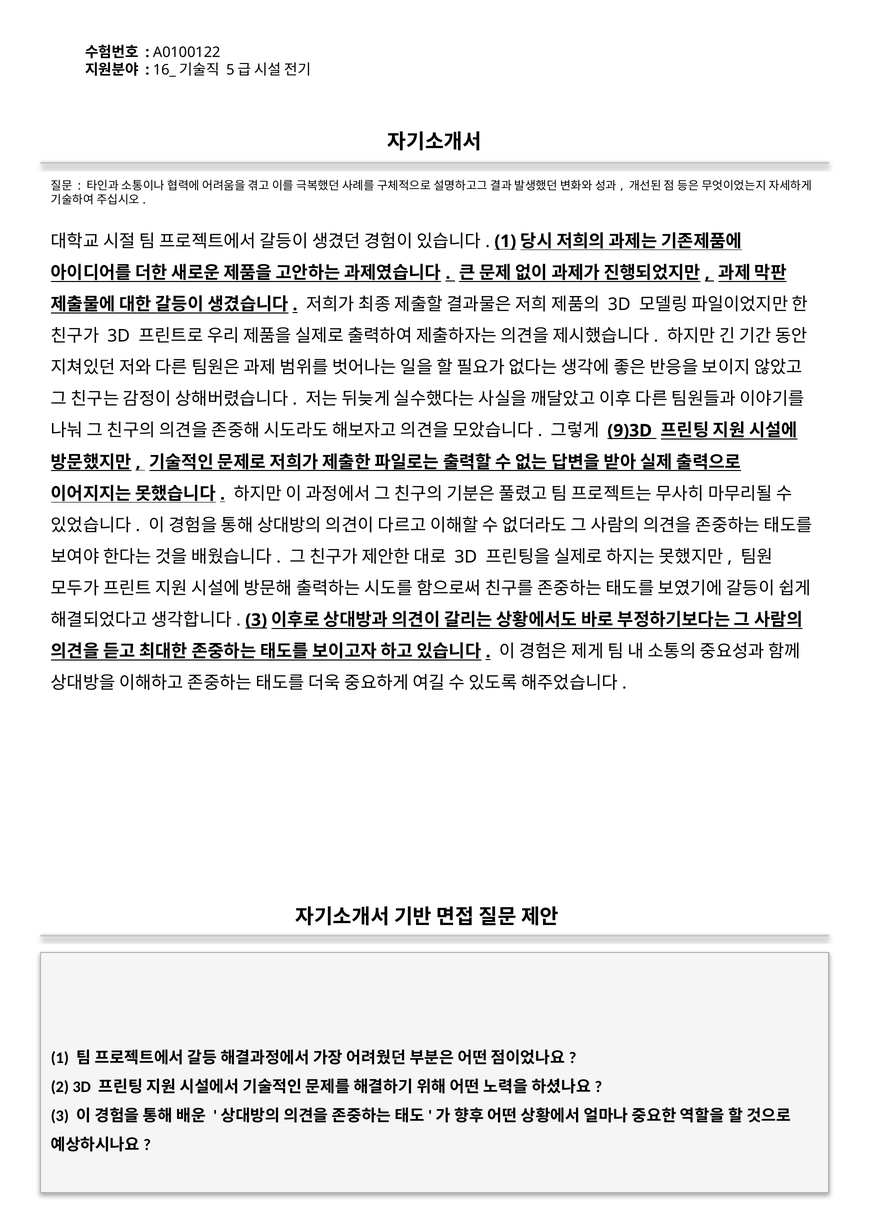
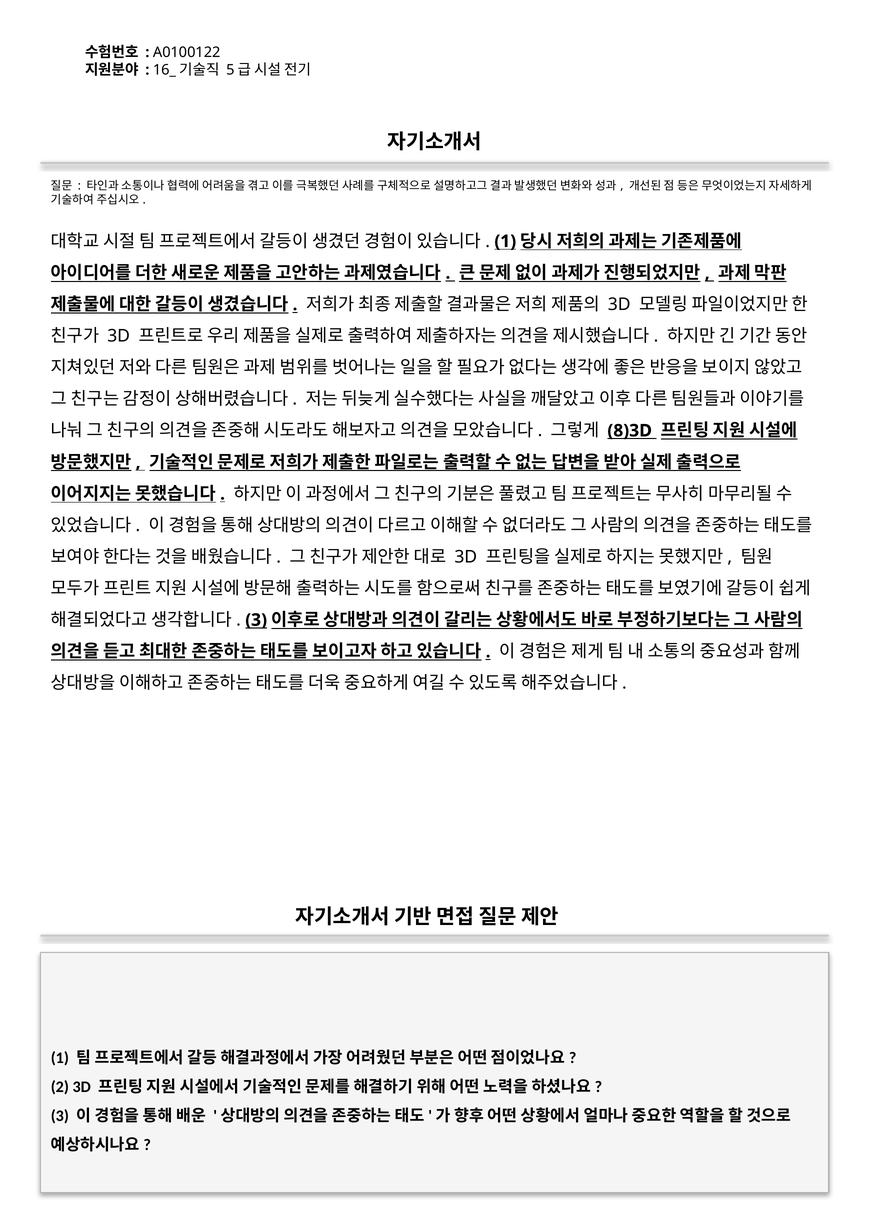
9)3D: 9)3D -> 8)3D (630, 430)
